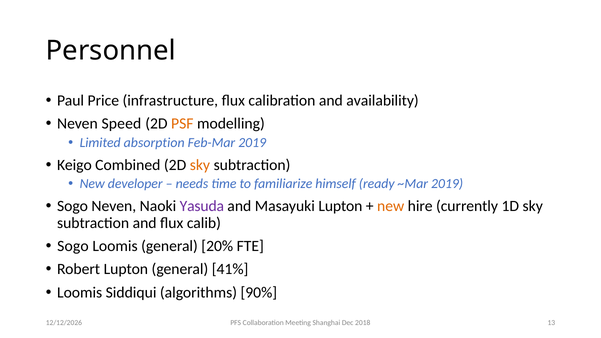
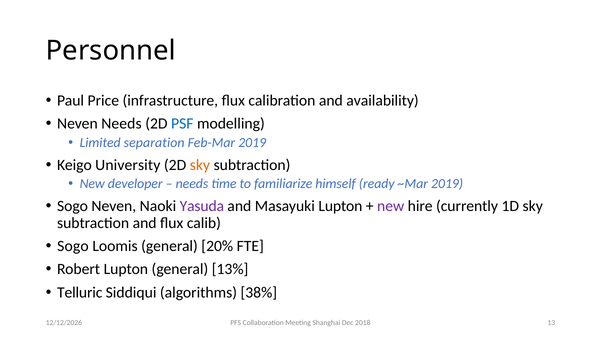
Neven Speed: Speed -> Needs (121, 124)
PSF colour: orange -> blue (182, 124)
absorption: absorption -> separation (154, 143)
Combined: Combined -> University (128, 165)
new colour: orange -> purple (391, 206)
41%: 41% -> 13% (230, 269)
Loomis: Loomis -> Telluric (80, 292)
90%: 90% -> 38% (259, 292)
